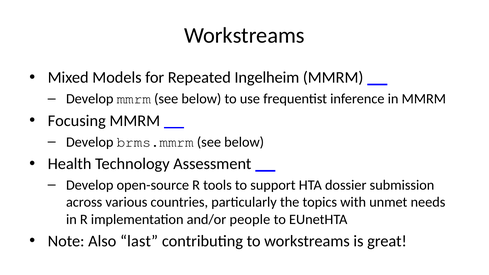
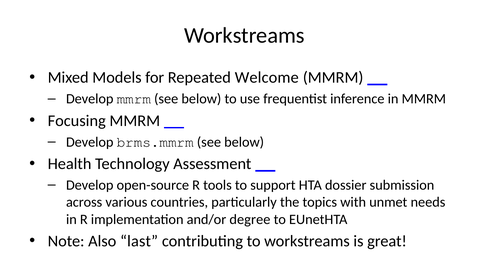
Ingelheim: Ingelheim -> Welcome (267, 78)
people: people -> degree (250, 219)
